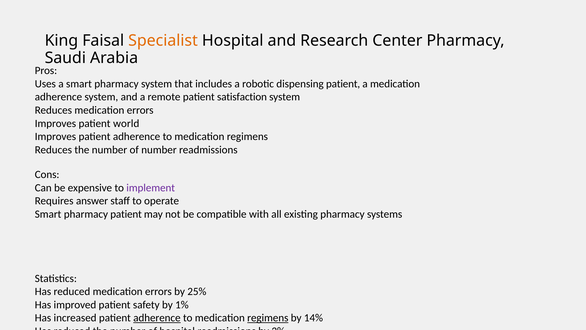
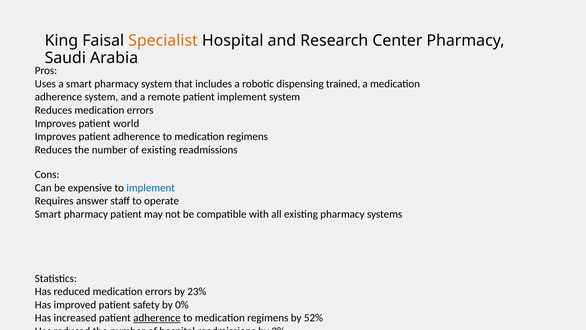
dispensing patient: patient -> trained (343, 84)
patient satisfaction: satisfaction -> implement (242, 97)
of number: number -> existing (159, 150)
implement colour: purple -> blue (151, 188)
25%: 25% -> 23% (197, 291)
1%: 1% -> 0% (182, 304)
regimens underline: present -> none (268, 318)
14%: 14% -> 52% (313, 318)
